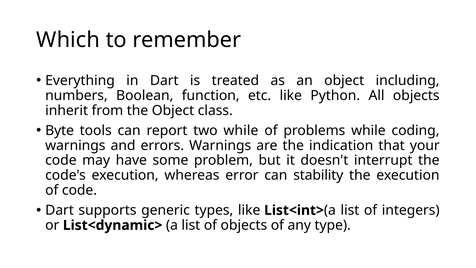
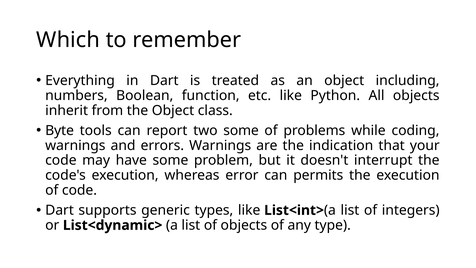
two while: while -> some (241, 130)
stability: stability -> permits (318, 175)
